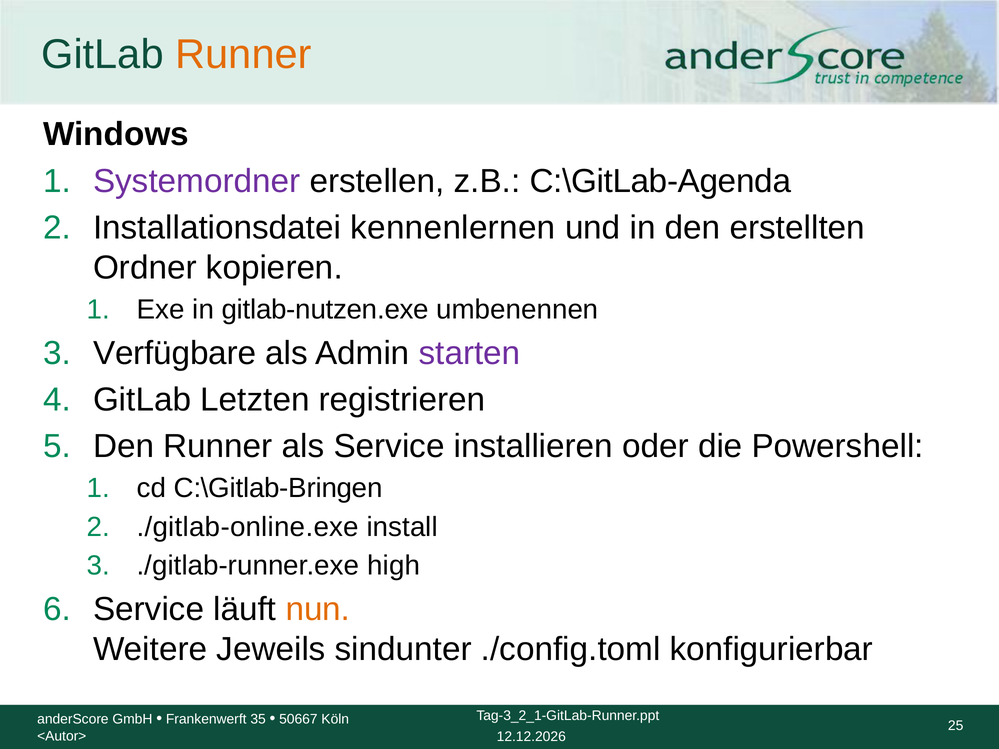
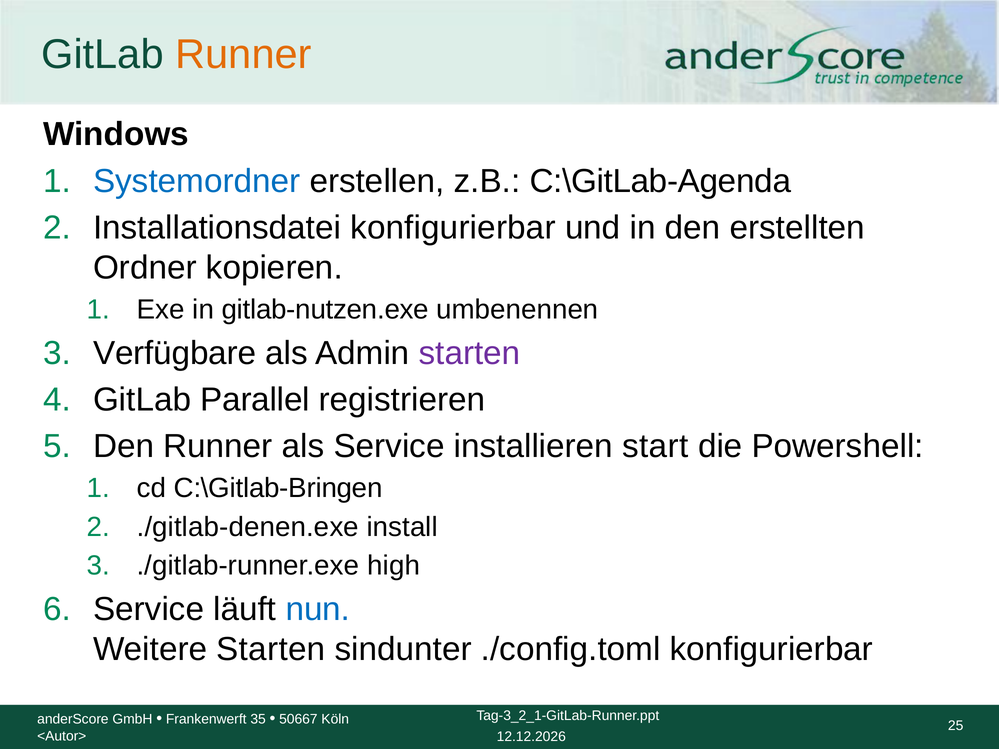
Systemordner colour: purple -> blue (197, 181)
Installationsdatei kennenlernen: kennenlernen -> konfigurierbar (453, 228)
Letzten: Letzten -> Parallel (255, 400)
oder: oder -> start (655, 446)
./gitlab-online.exe: ./gitlab-online.exe -> ./gitlab-denen.exe (248, 527)
nun colour: orange -> blue (318, 610)
Weitere Jeweils: Jeweils -> Starten (271, 650)
